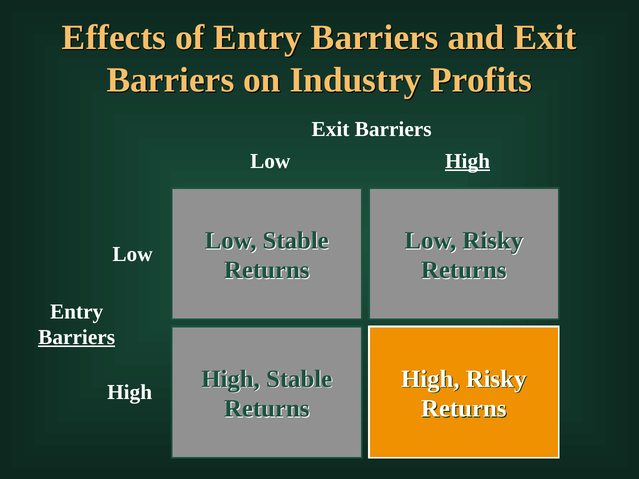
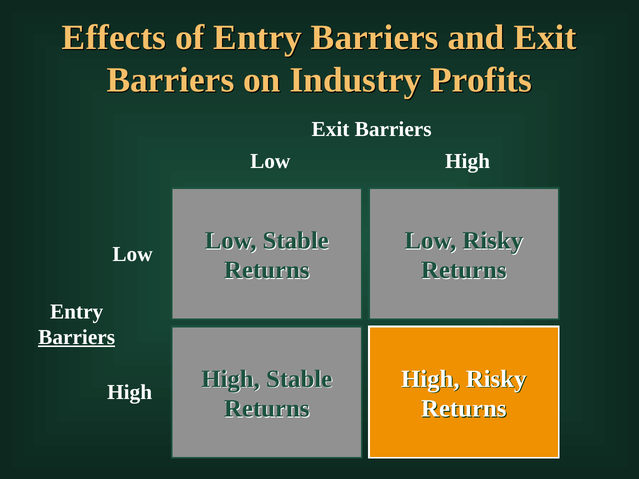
High underline: present -> none (468, 161)
